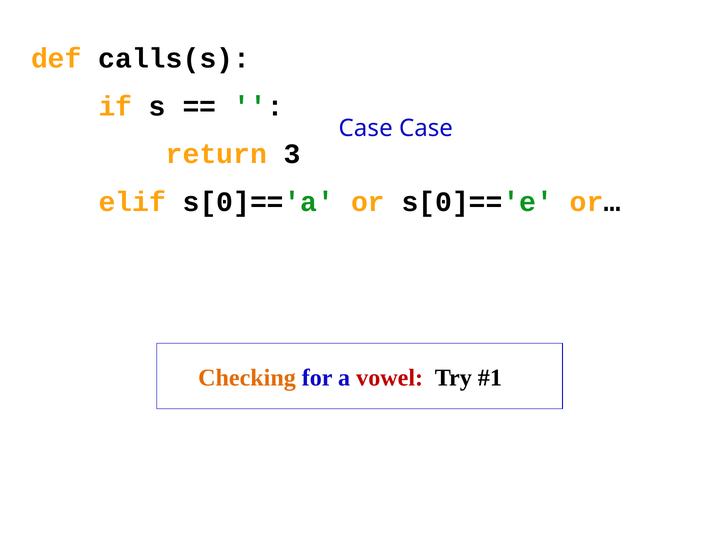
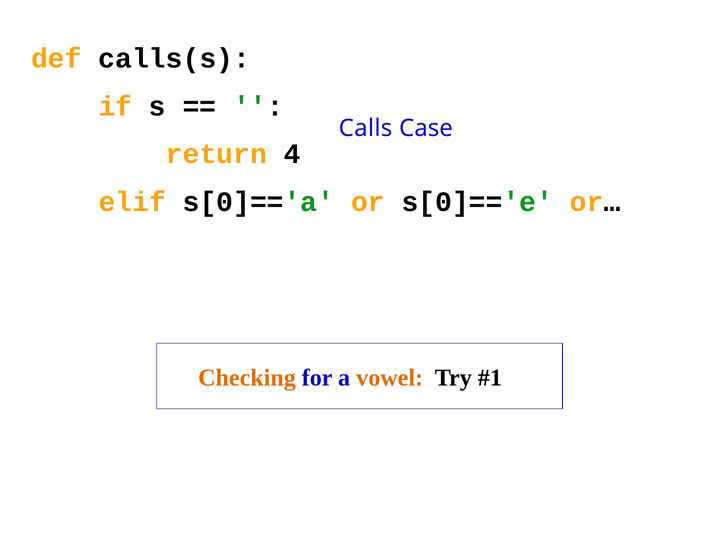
Case: Case -> Calls (366, 128)
3: 3 -> 4 (292, 154)
vowel colour: red -> orange (390, 378)
